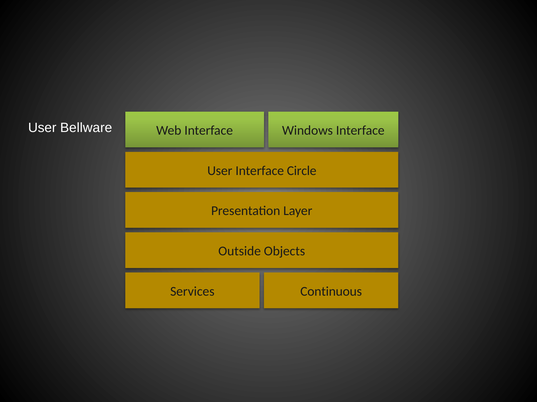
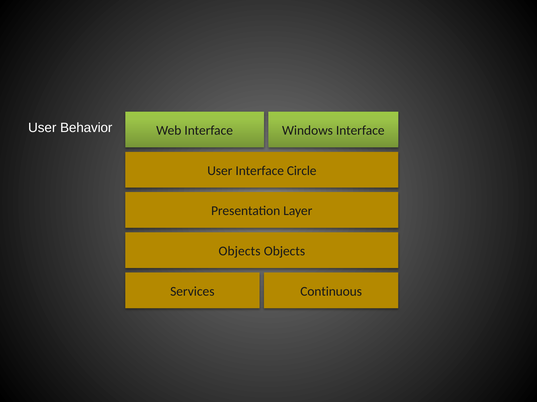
Bellware: Bellware -> Behavior (86, 128)
Outside: Outside -> Objects (240, 252)
